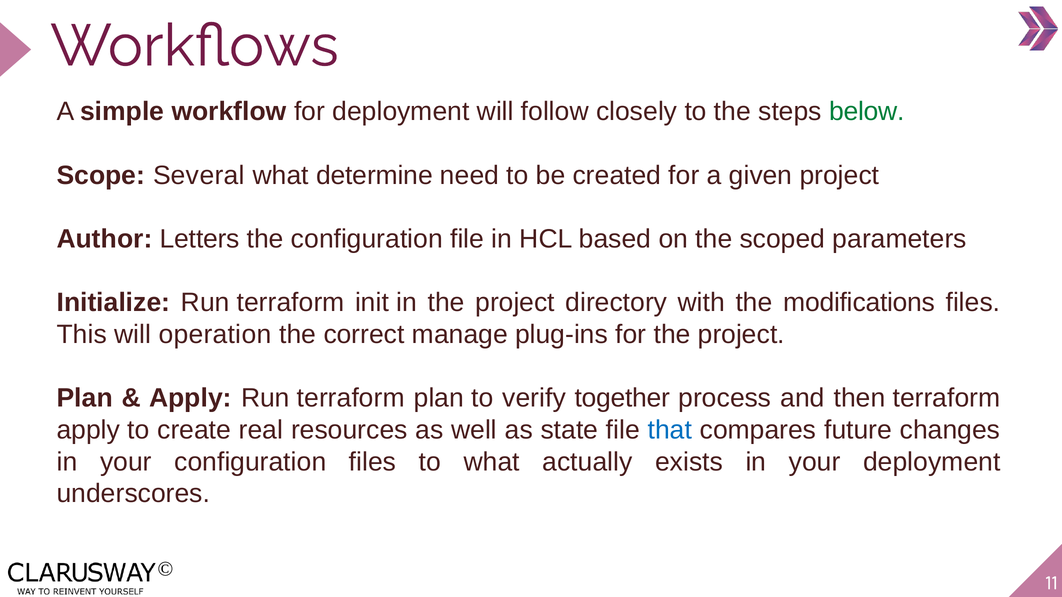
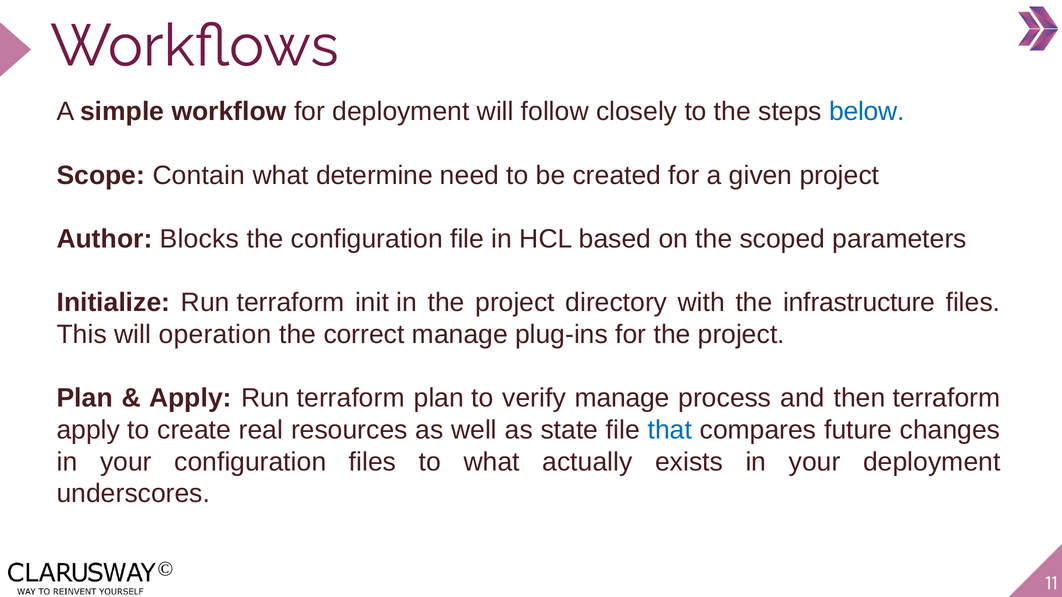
below colour: green -> blue (867, 112)
Several: Several -> Contain (199, 175)
Letters: Letters -> Blocks (199, 239)
modifications: modifications -> infrastructure (859, 303)
verify together: together -> manage (622, 398)
